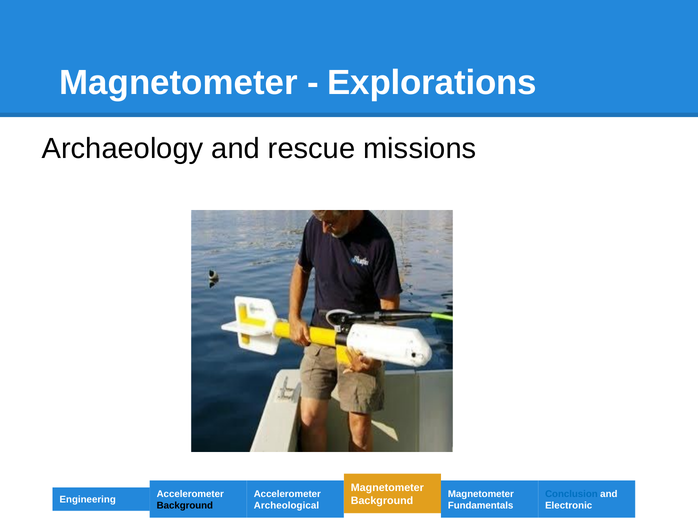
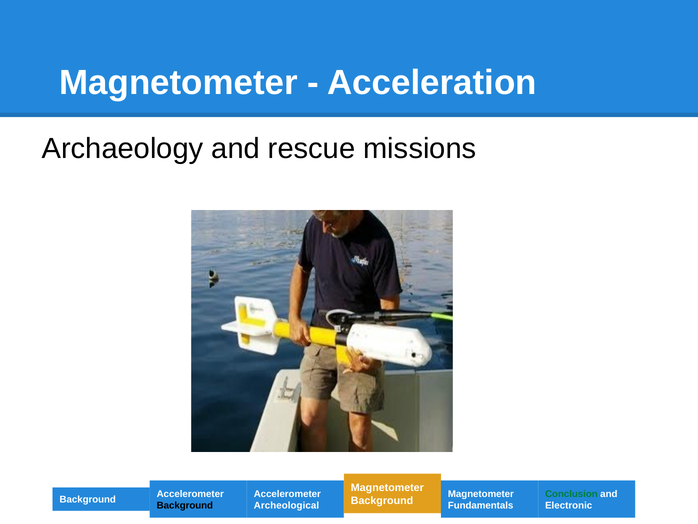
Explorations: Explorations -> Acceleration (432, 83)
Conclusion colour: blue -> green (571, 493)
Engineering: Engineering -> Background (88, 499)
